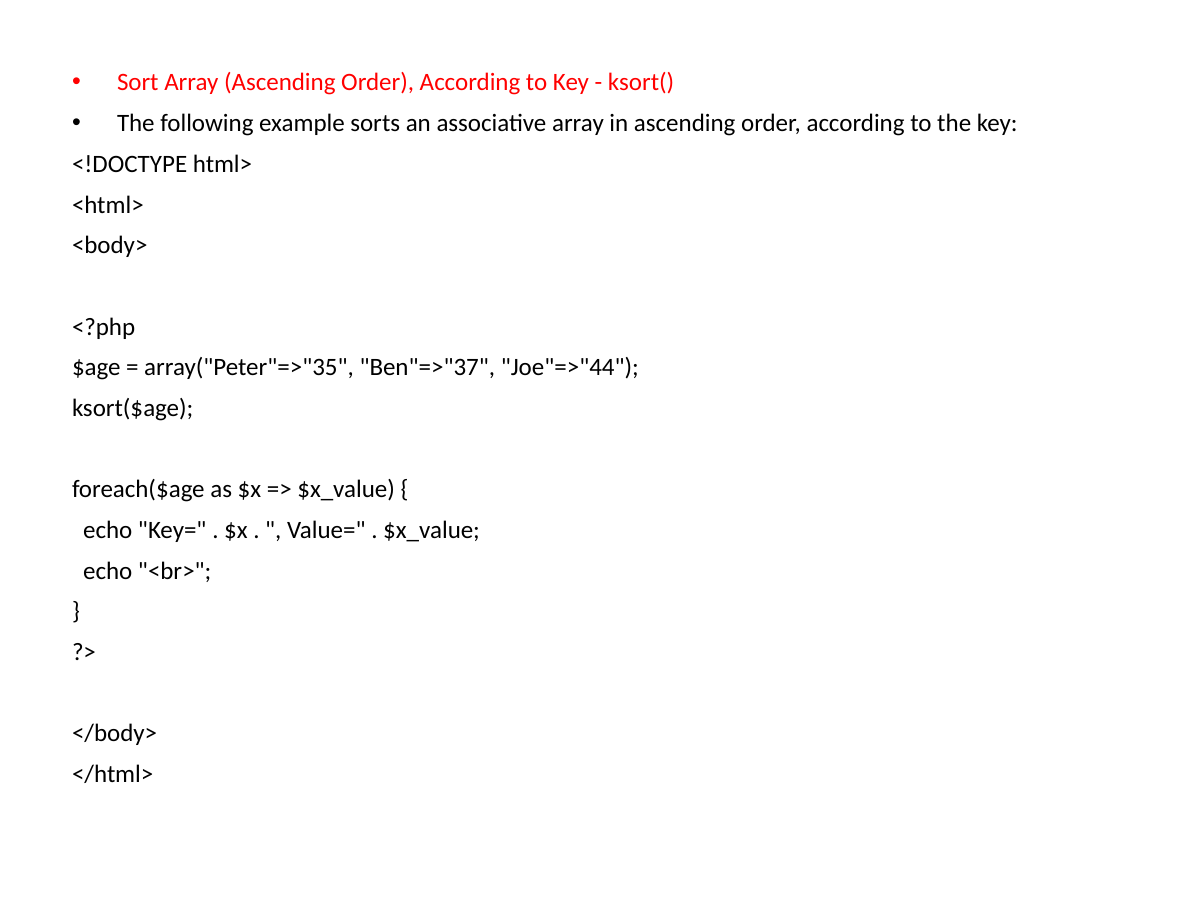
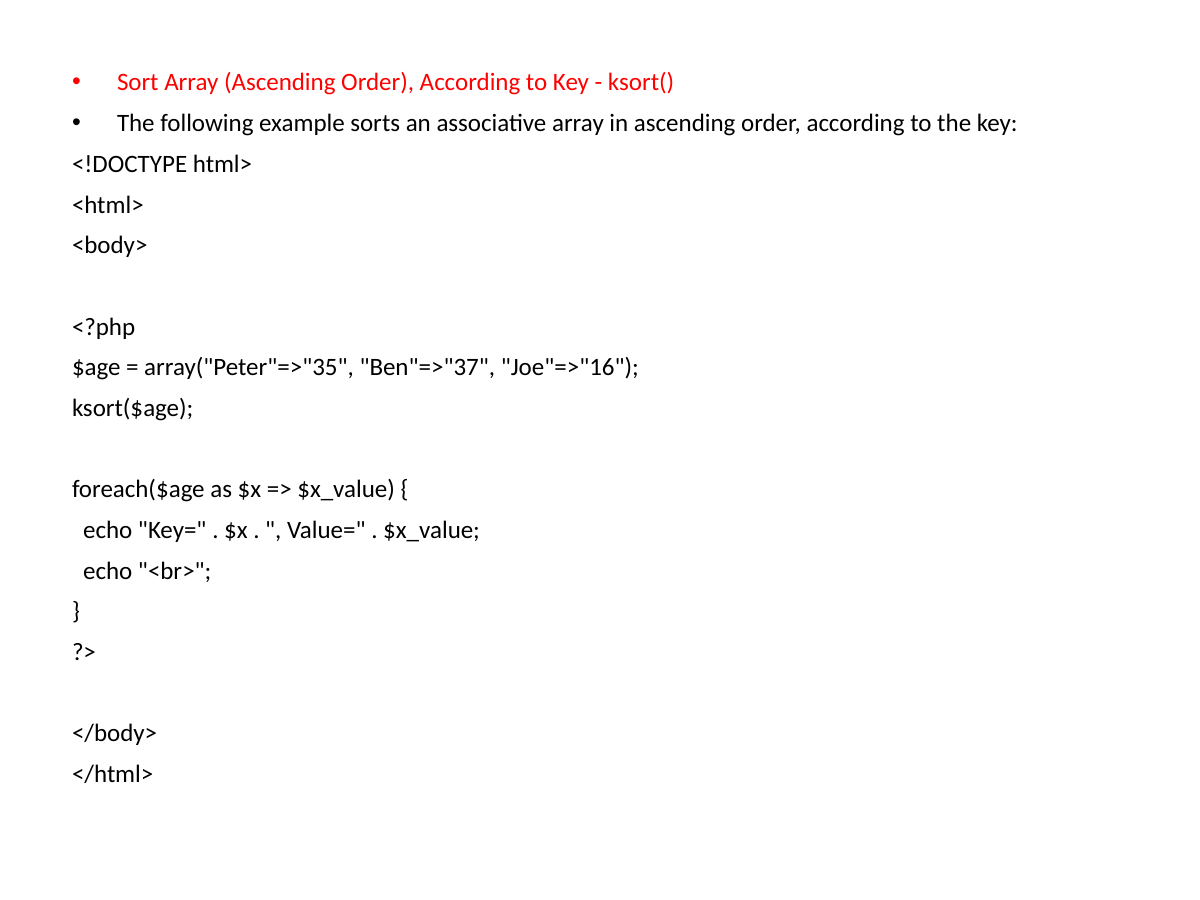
Joe"=>"44: Joe"=>"44 -> Joe"=>"16 (570, 367)
